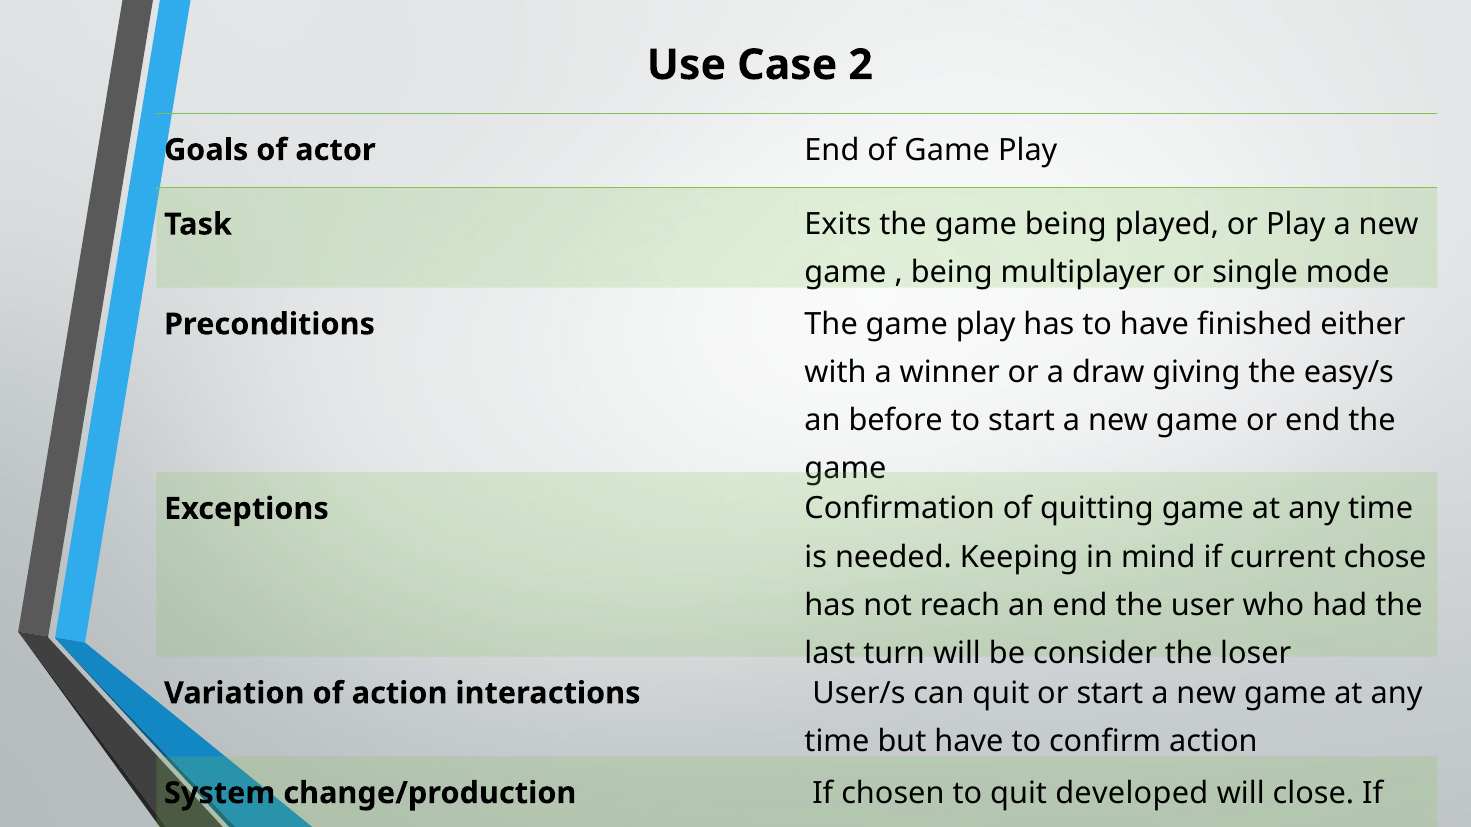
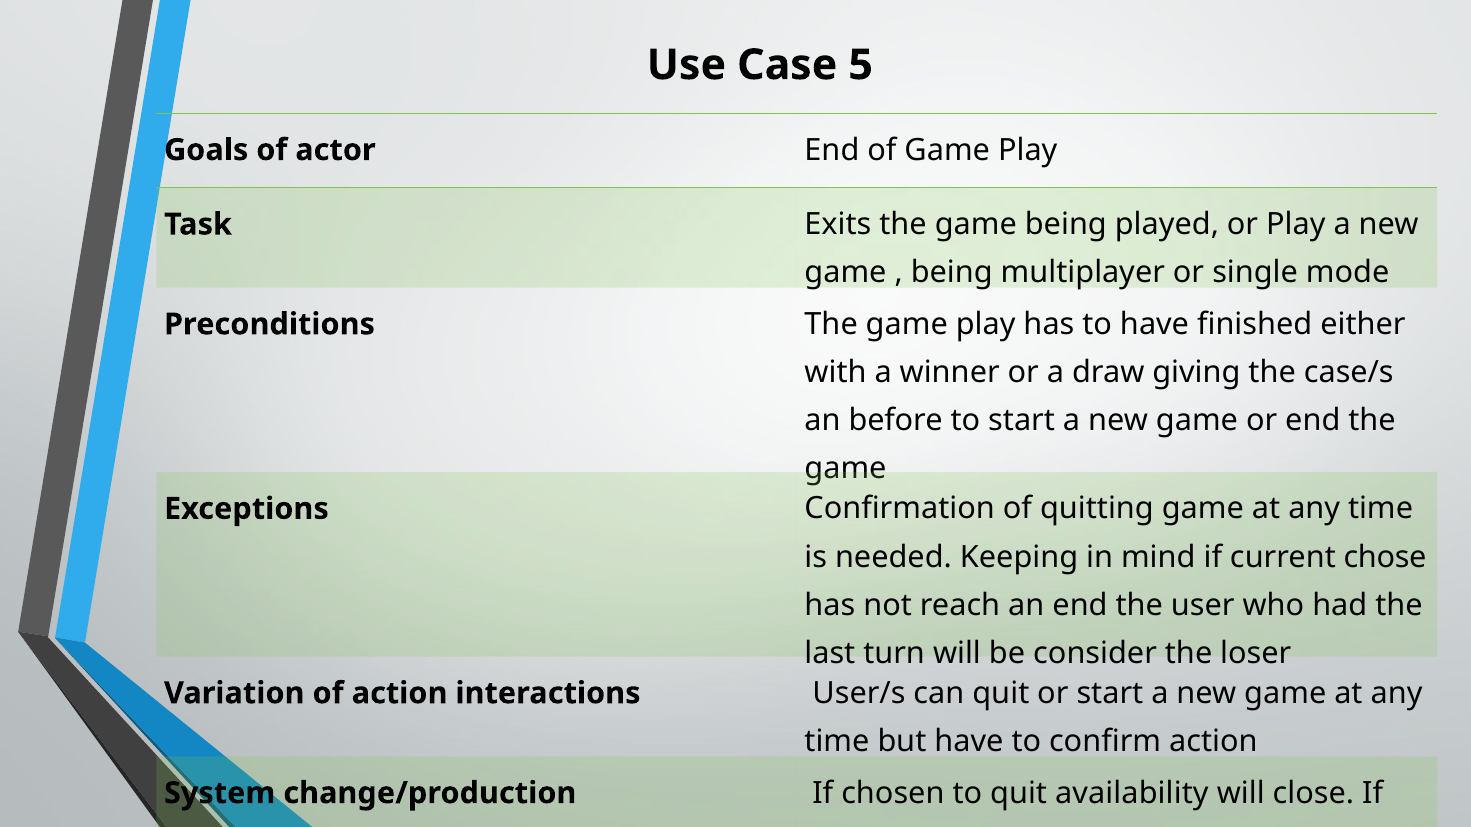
2: 2 -> 5 (861, 65)
easy/s: easy/s -> case/s (1349, 373)
developed: developed -> availability (1132, 794)
